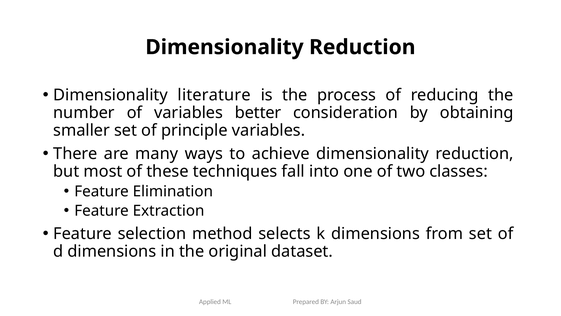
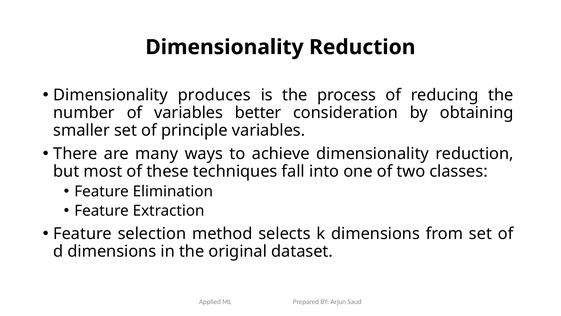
literature: literature -> produces (214, 95)
